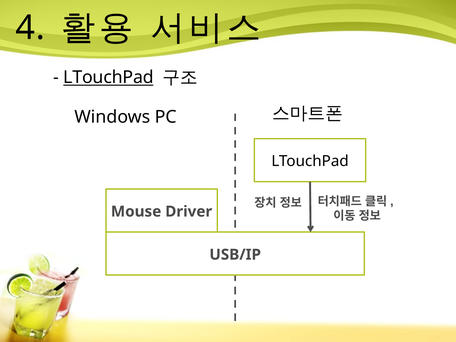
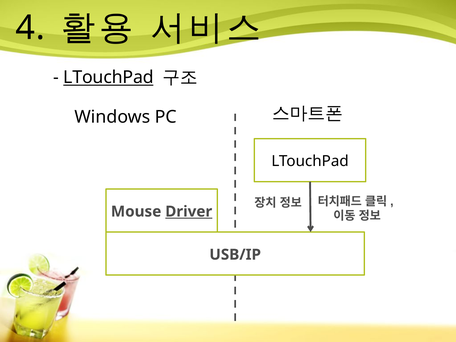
Driver underline: none -> present (189, 212)
